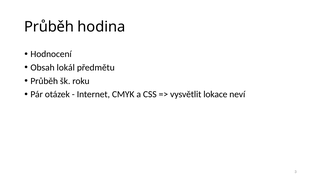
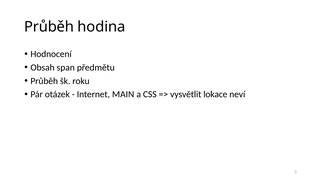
lokál: lokál -> span (66, 68)
CMYK: CMYK -> MAIN (123, 95)
